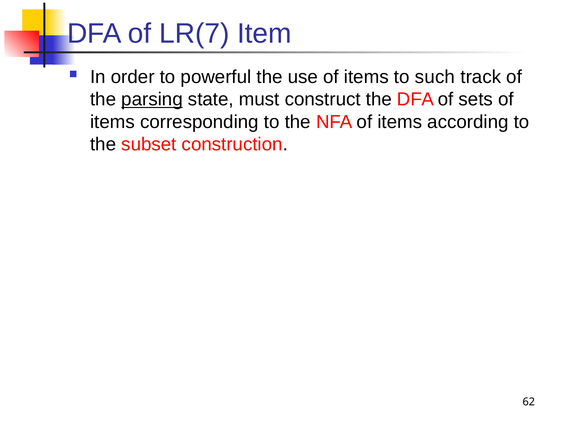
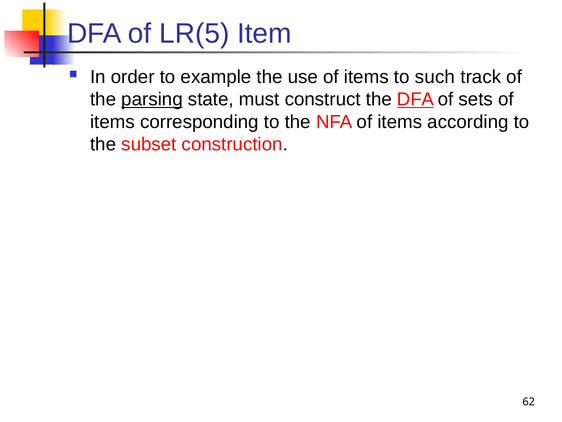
LR(7: LR(7 -> LR(5 (194, 34)
powerful: powerful -> example (216, 77)
DFA underline: none -> present (416, 99)
